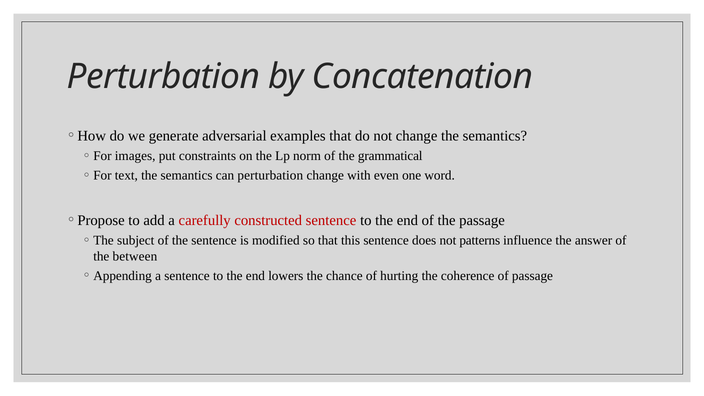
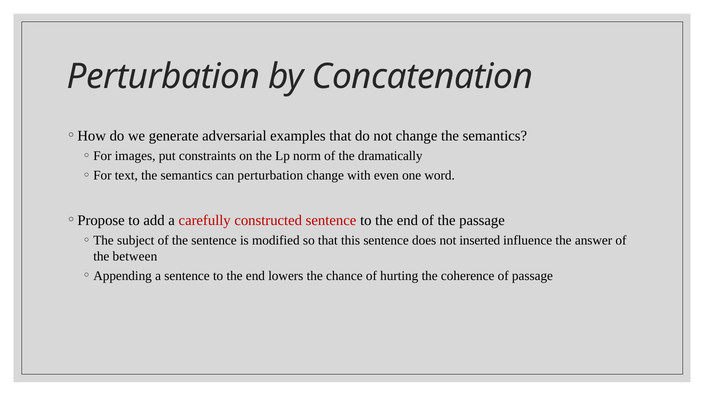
grammatical: grammatical -> dramatically (390, 156)
patterns: patterns -> inserted (480, 240)
